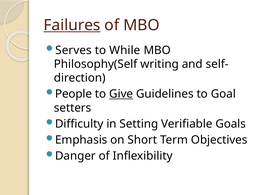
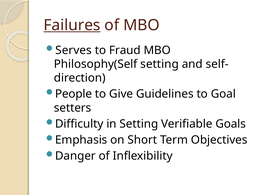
While: While -> Fraud (125, 50)
Philosophy(Self writing: writing -> setting (160, 64)
Give underline: present -> none (121, 94)
